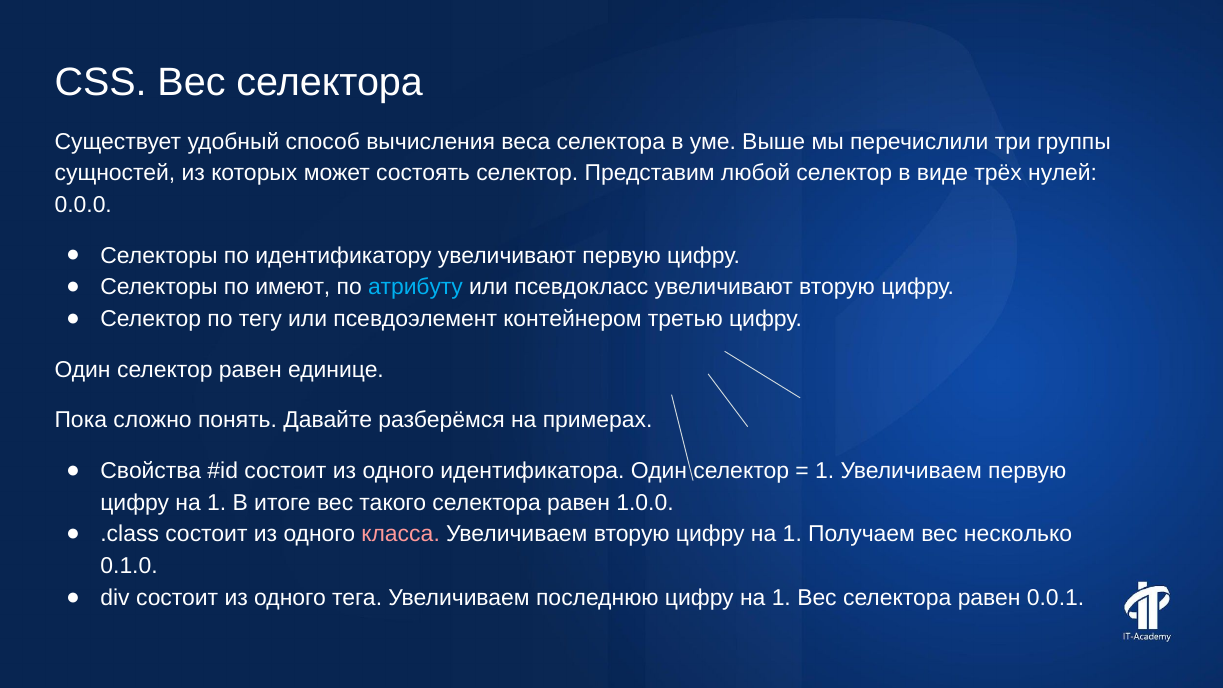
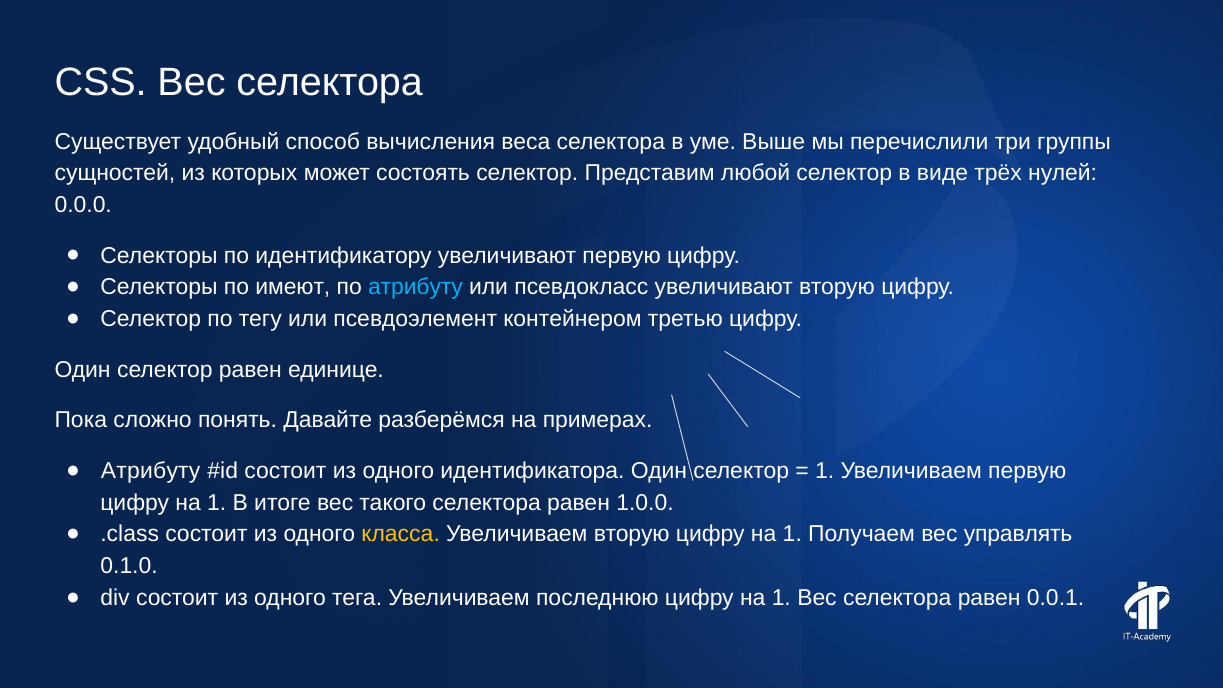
Свойства: Свойства -> Атрибуту (151, 471)
класса colour: pink -> yellow (401, 534)
несколько: несколько -> управлять (1018, 534)
